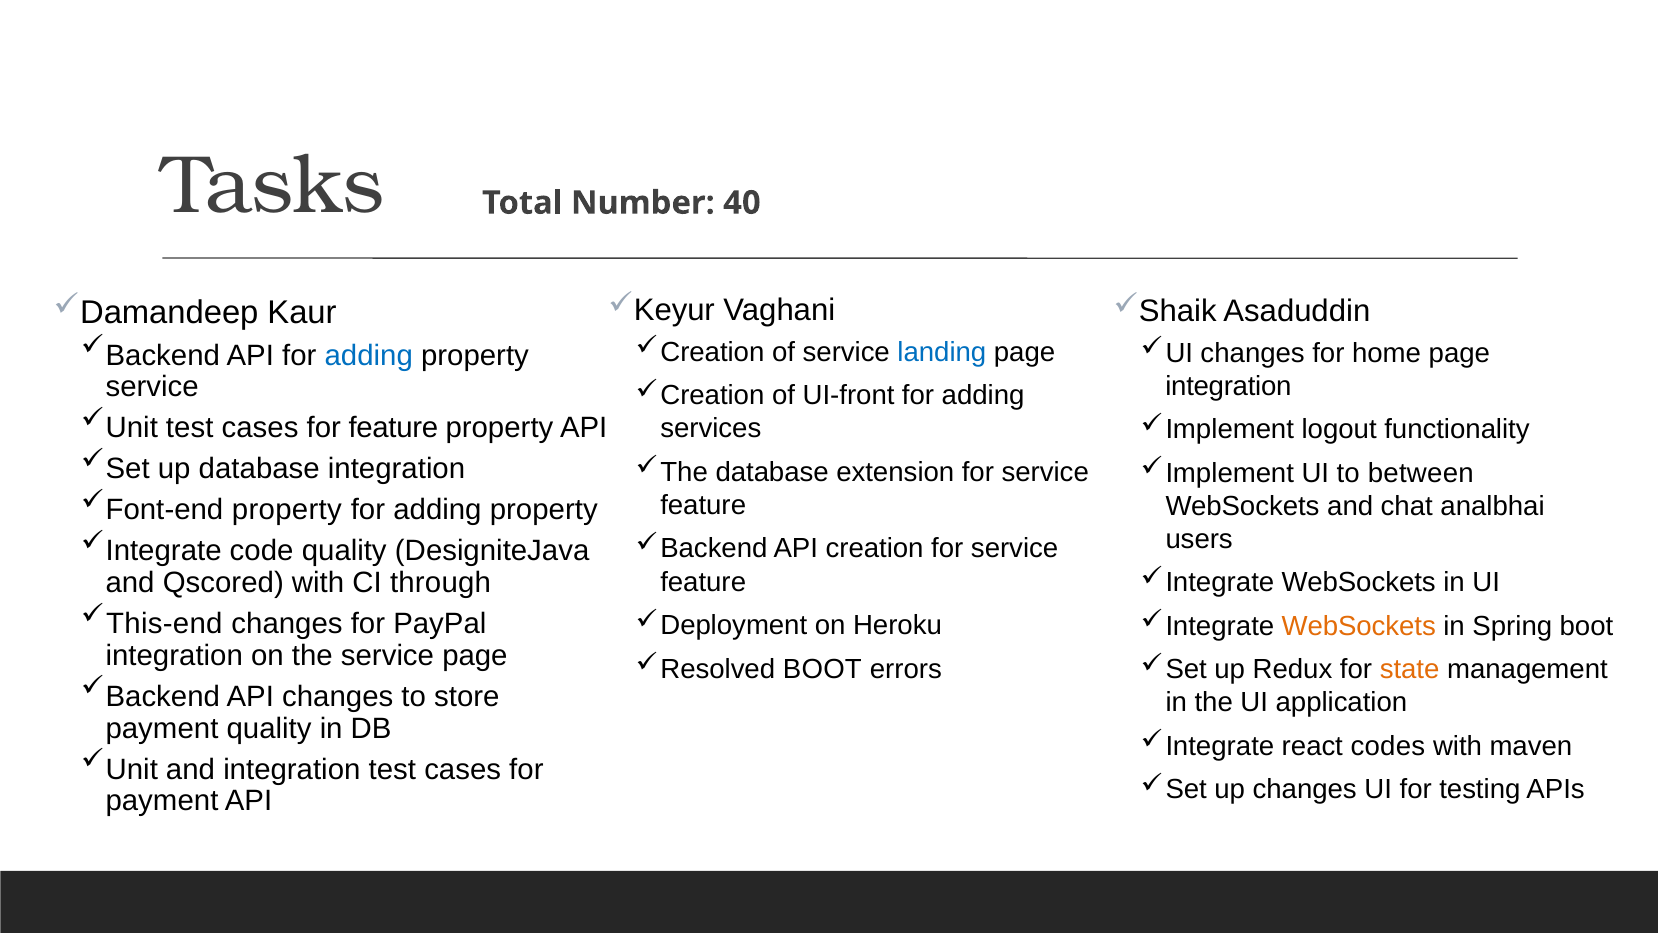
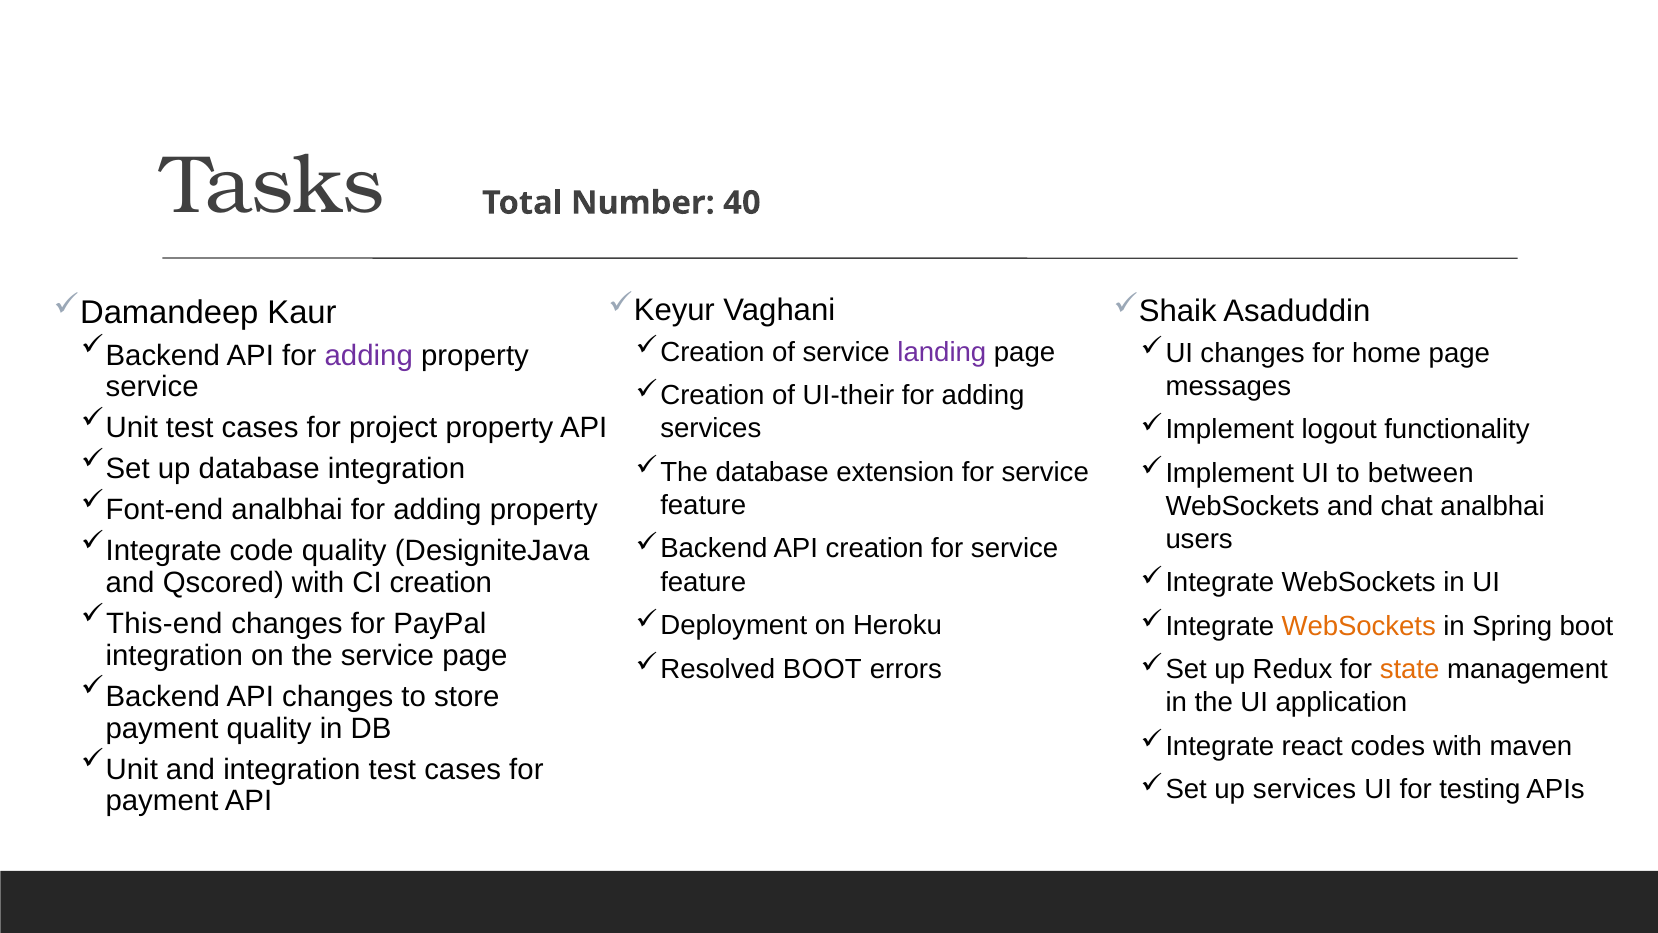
adding colour: blue -> purple (369, 355)
landing colour: blue -> purple (942, 352)
integration: integration -> messages (1228, 386)
UI-front: UI-front -> UI-their (848, 396)
for feature: feature -> project (393, 428)
Font-end property: property -> analbhai (287, 510)
CI through: through -> creation (441, 583)
up changes: changes -> services (1305, 789)
